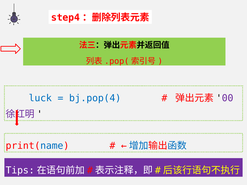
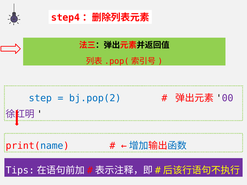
luck: luck -> step (40, 98)
bj.pop(4: bj.pop(4 -> bj.pop(2 (95, 98)
